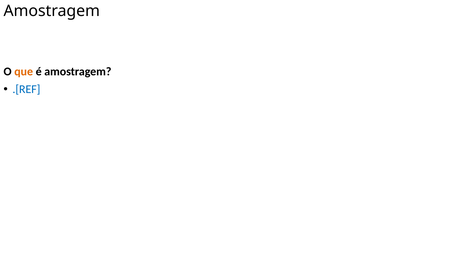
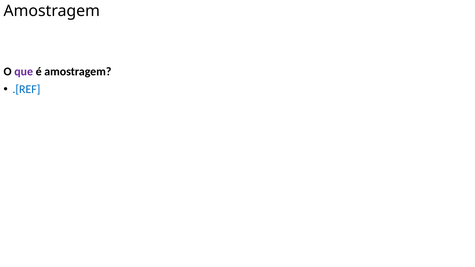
que colour: orange -> purple (24, 72)
